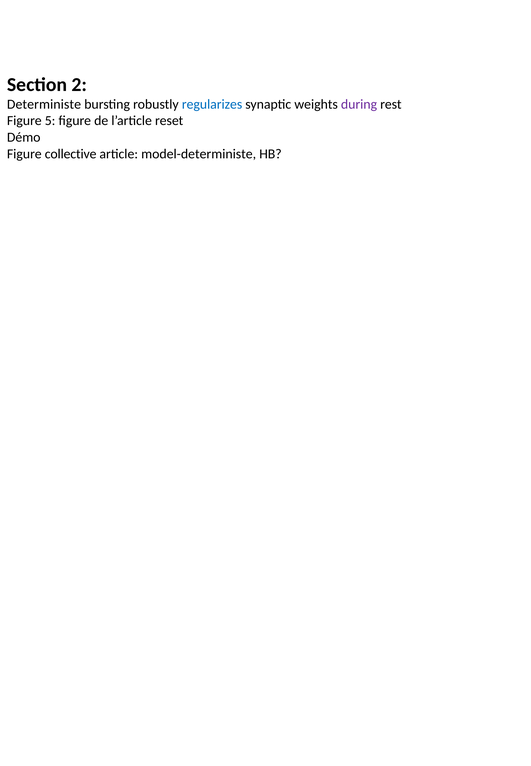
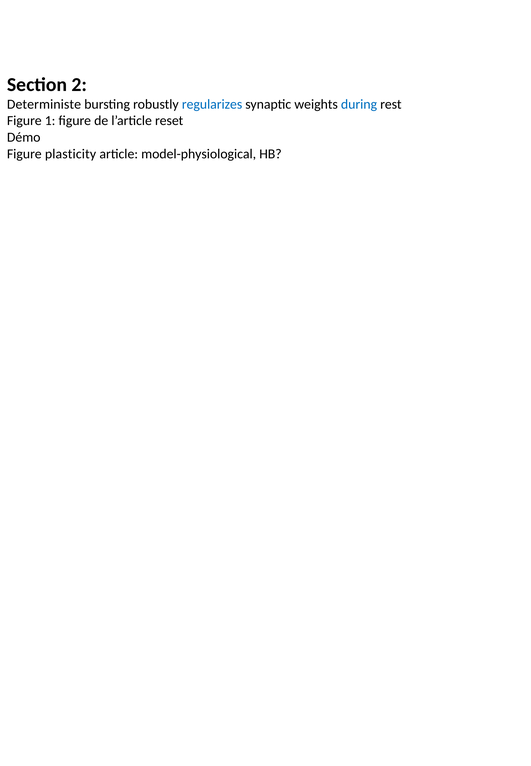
during colour: purple -> blue (359, 104)
5: 5 -> 1 (50, 121)
collective: collective -> plasticity (70, 154)
model-deterministe: model-deterministe -> model-physiological (199, 154)
